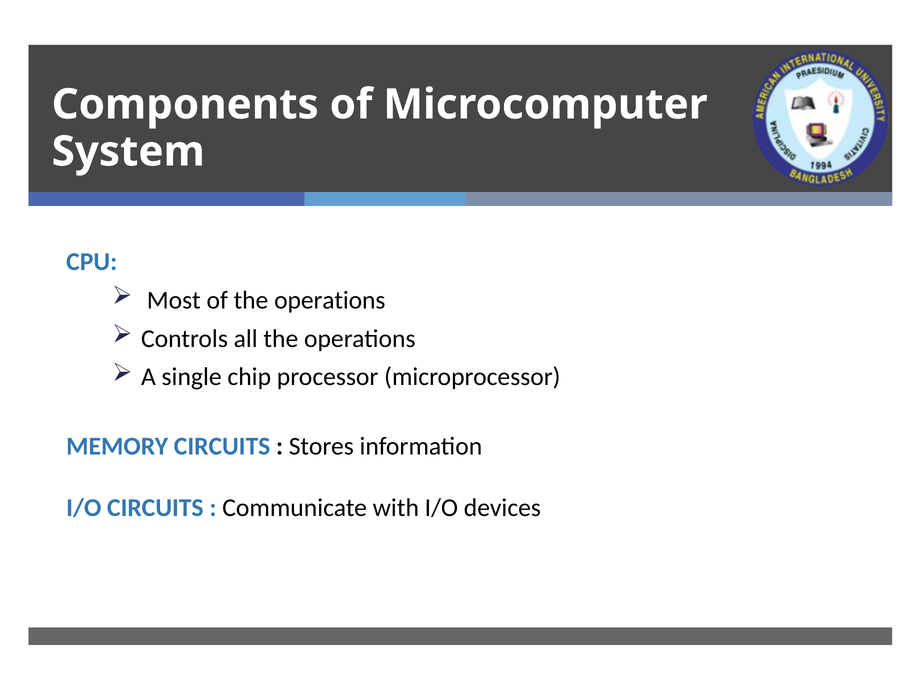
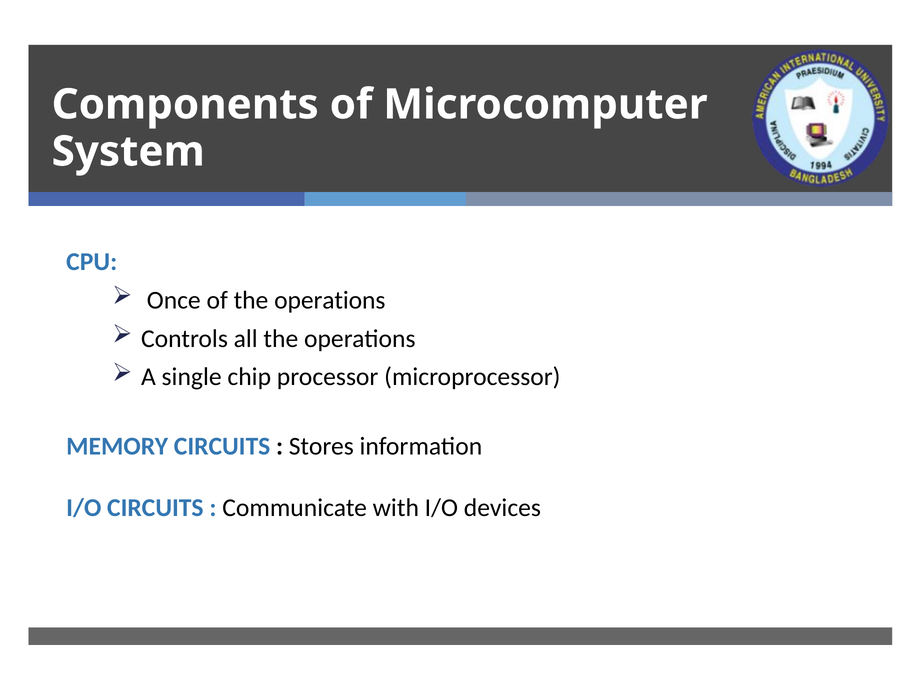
Most: Most -> Once (174, 300)
